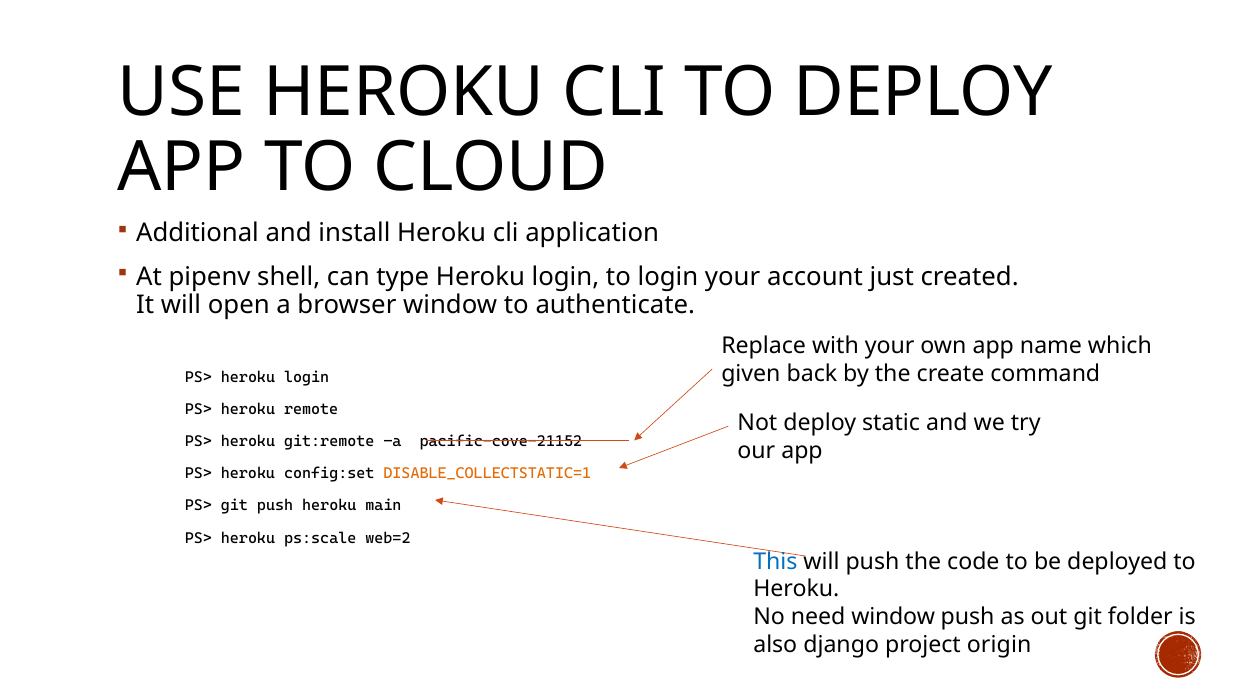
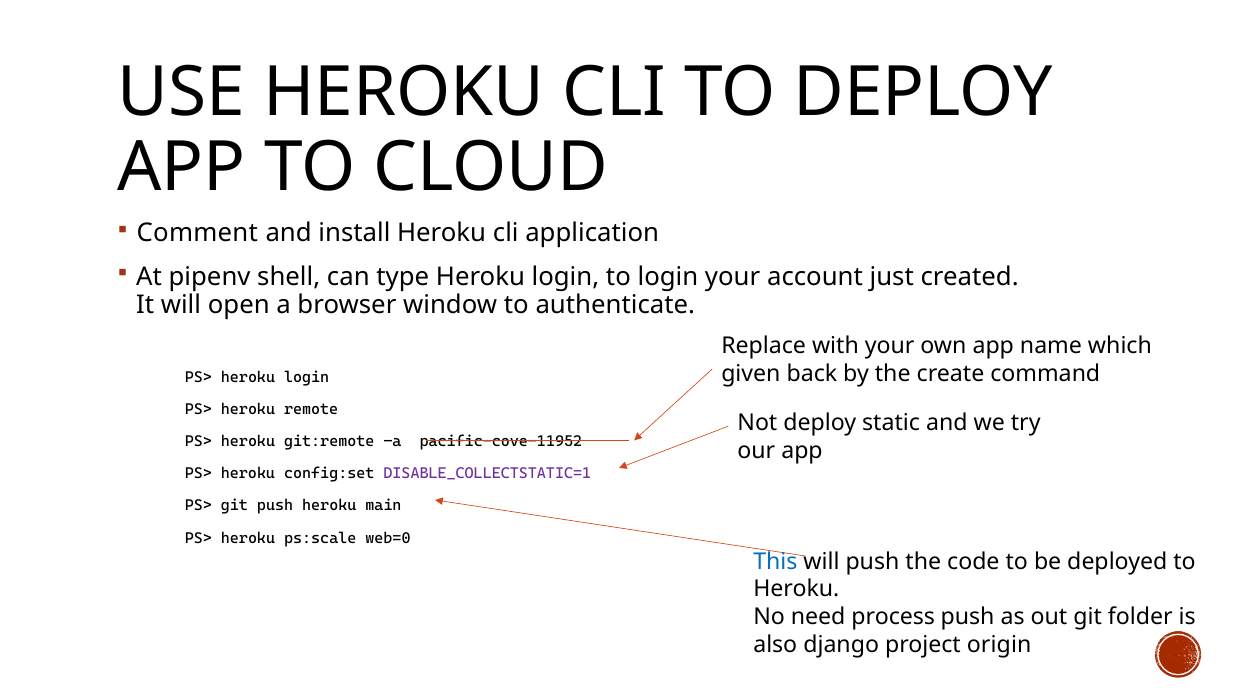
Additional: Additional -> Comment (197, 233)
pacific-cove-21152: pacific-cove-21152 -> pacific-cove-11952 (501, 441)
DISABLE_COLLECTSTATIC=1 colour: orange -> purple (487, 473)
web=2: web=2 -> web=0 (388, 538)
need window: window -> process (893, 617)
